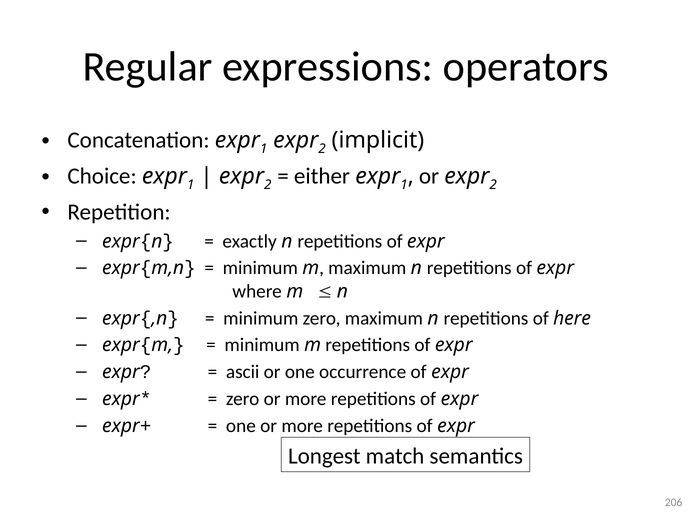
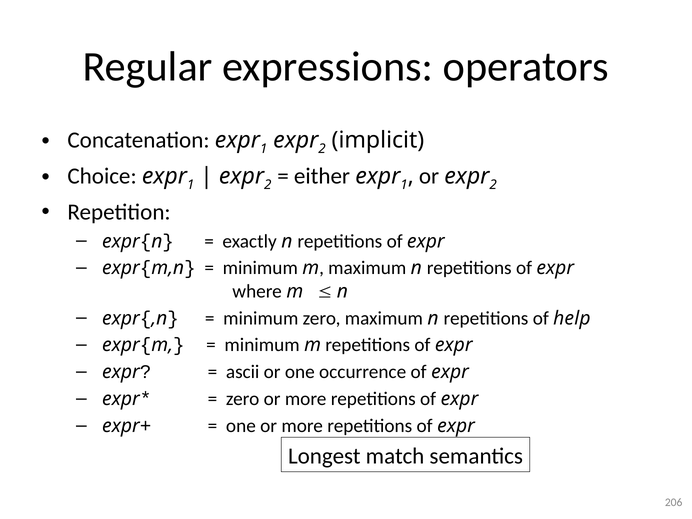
here: here -> help (572, 318)
